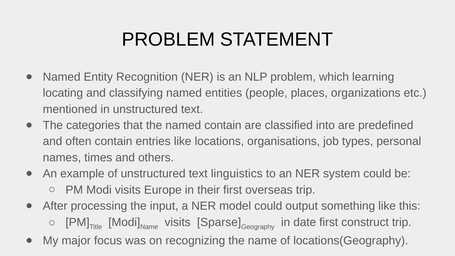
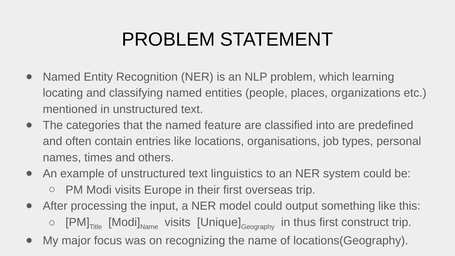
named contain: contain -> feature (223, 125)
Sparse: Sparse -> Unique (219, 222)
date: date -> thus (305, 222)
